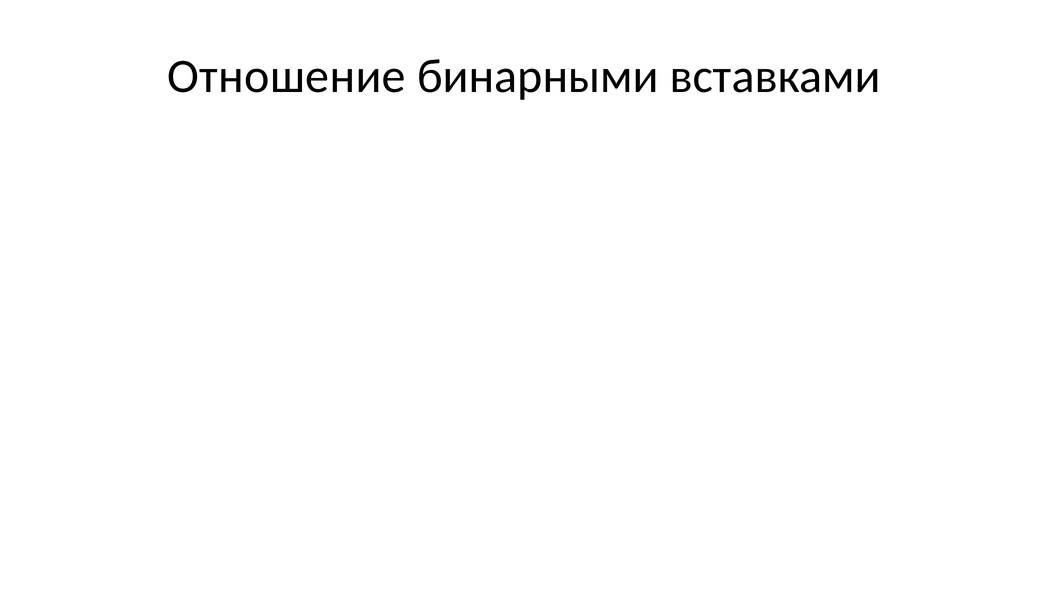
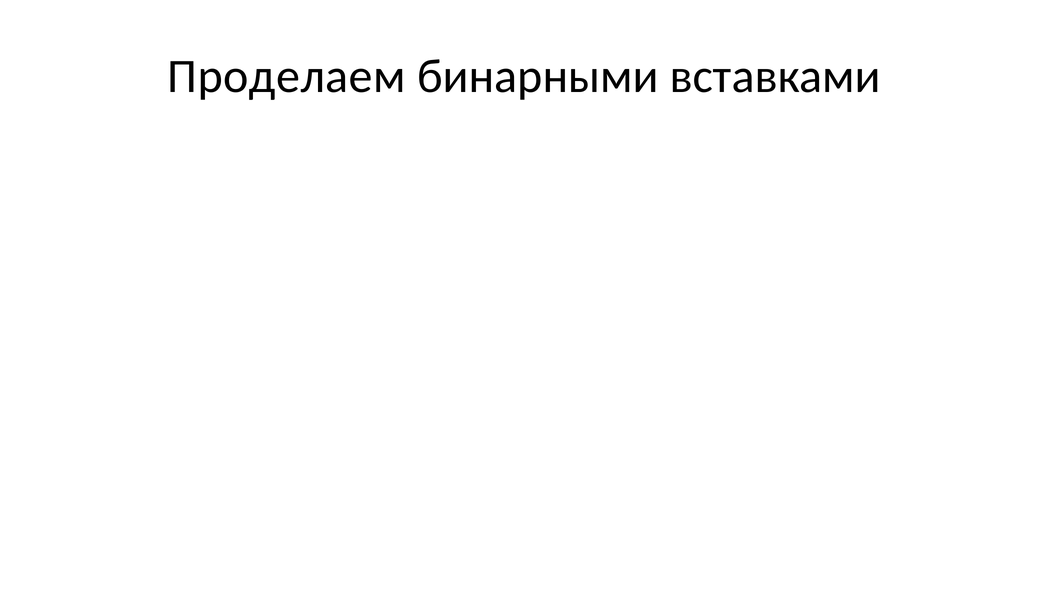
Отношение: Отношение -> Проделаем (286, 76)
